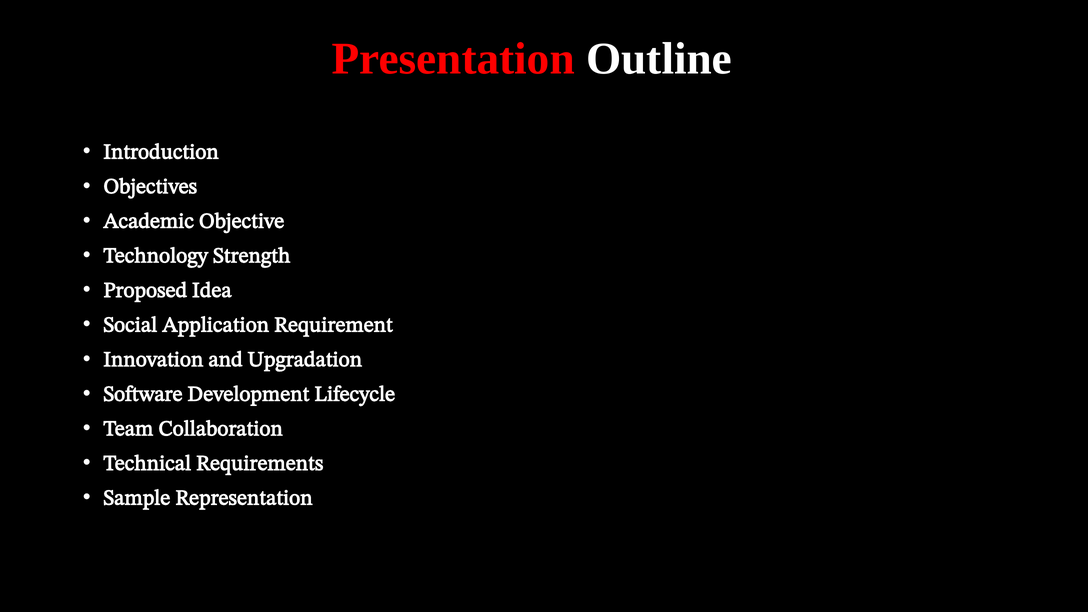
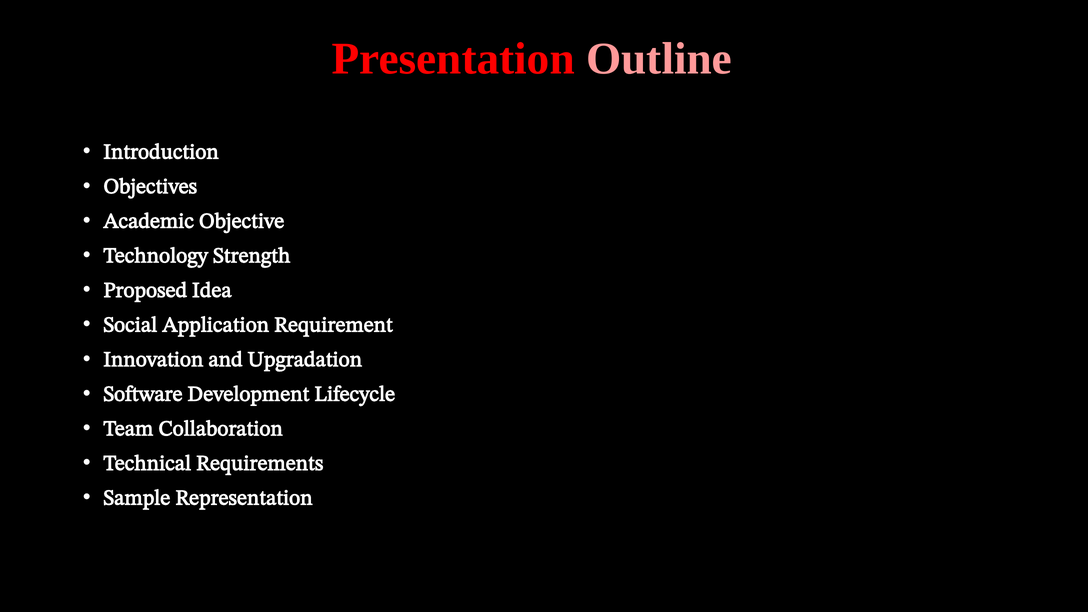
Outline colour: white -> pink (659, 59)
